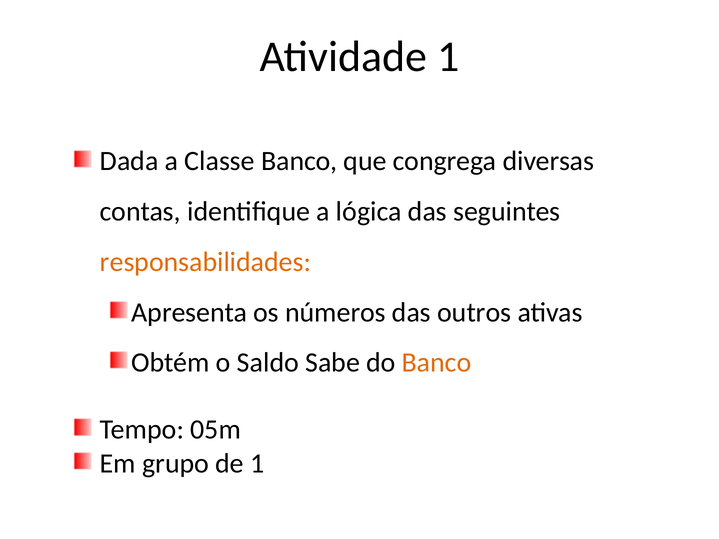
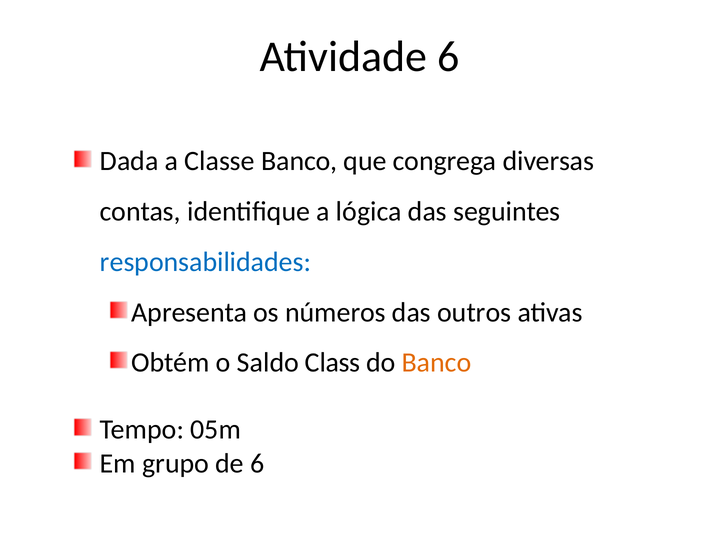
Atividade 1: 1 -> 6 (448, 57)
responsabilidades colour: orange -> blue (206, 262)
Sabe: Sabe -> Class (333, 363)
de 1: 1 -> 6 (257, 463)
